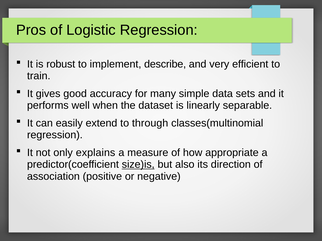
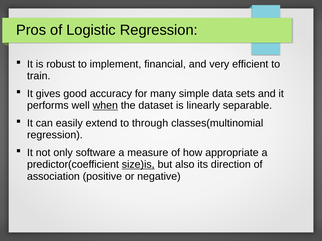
describe: describe -> financial (165, 64)
when underline: none -> present (105, 106)
explains: explains -> software (96, 153)
